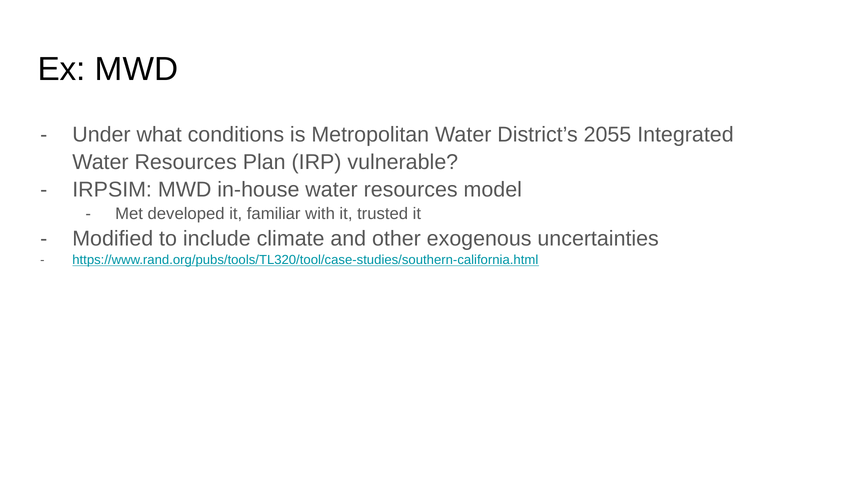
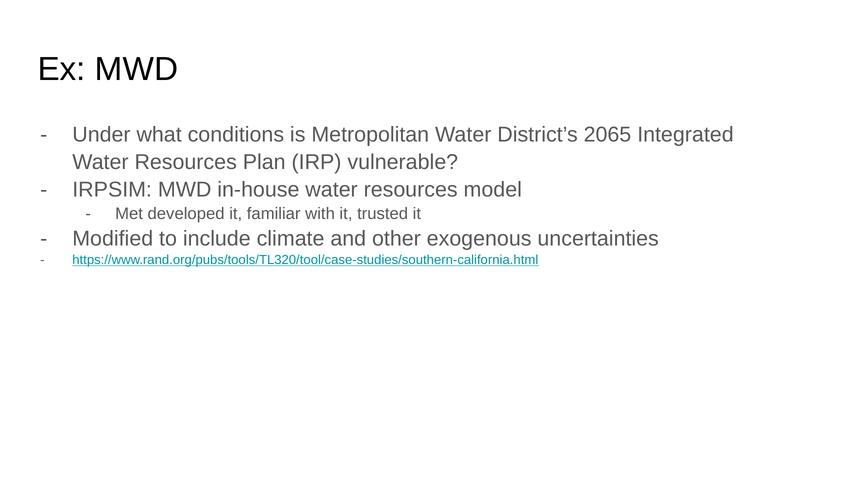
2055: 2055 -> 2065 (607, 135)
